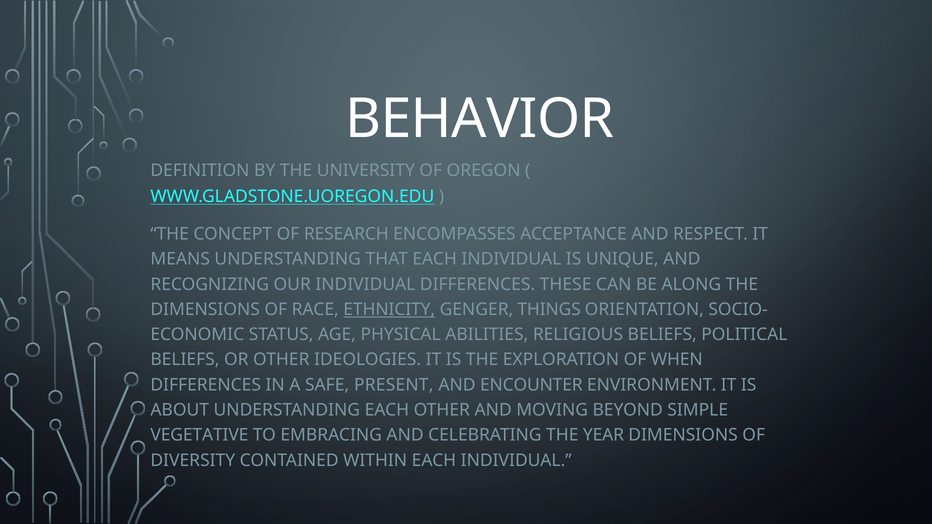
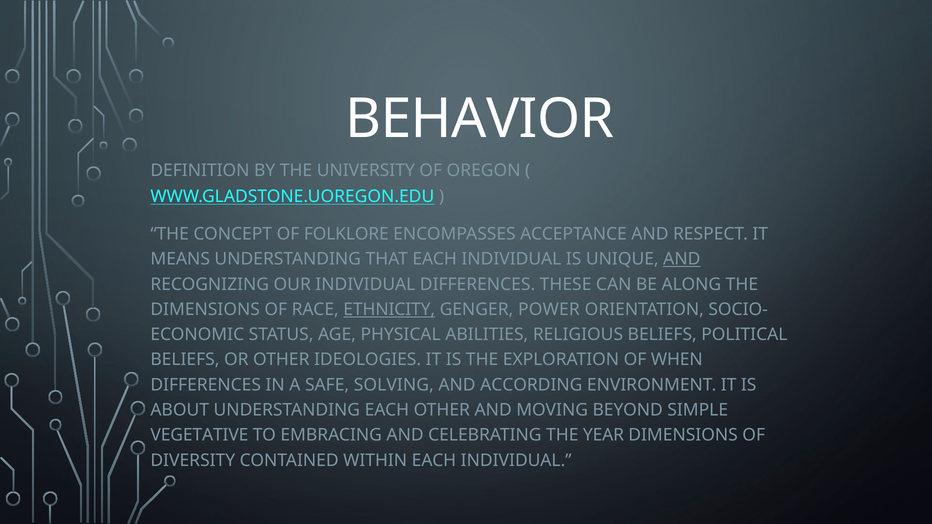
RESEARCH: RESEARCH -> FOLKLORE (346, 234)
AND underline: none -> present (682, 259)
THINGS: THINGS -> POWER (549, 310)
PRESENT: PRESENT -> SOLVING (394, 385)
ENCOUNTER: ENCOUNTER -> ACCORDING (531, 385)
